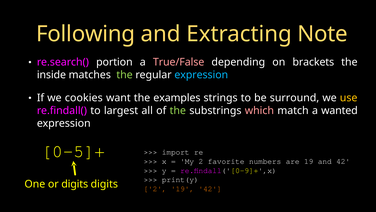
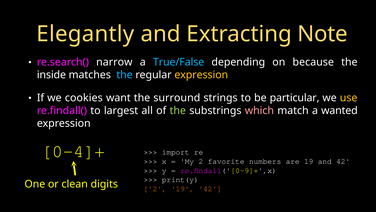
Following: Following -> Elegantly (85, 34)
portion: portion -> narrow (114, 62)
True/False colour: pink -> light blue (179, 62)
brackets: brackets -> because (313, 62)
the colour: light green -> light blue (125, 75)
expression colour: light blue -> yellow (201, 75)
examples: examples -> surround (177, 98)
surround: surround -> particular (295, 98)
0-5]+: 0-5]+ -> 0-4]+ (73, 151)
or digits: digits -> clean (75, 184)
